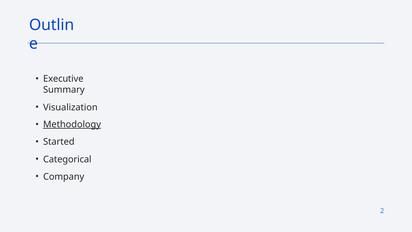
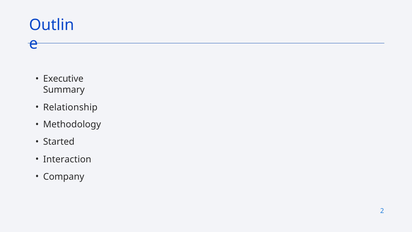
Visualization: Visualization -> Relationship (70, 107)
Methodology underline: present -> none (72, 124)
Categorical: Categorical -> Interaction (67, 159)
